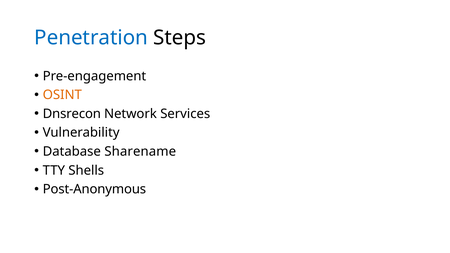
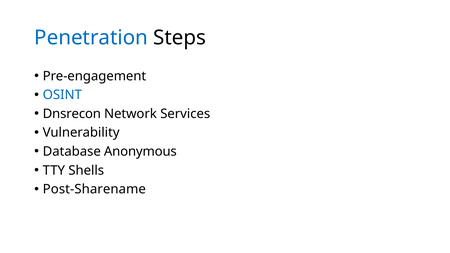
OSINT colour: orange -> blue (62, 95)
Sharename: Sharename -> Anonymous (140, 152)
Post-Anonymous: Post-Anonymous -> Post-Sharename (94, 189)
